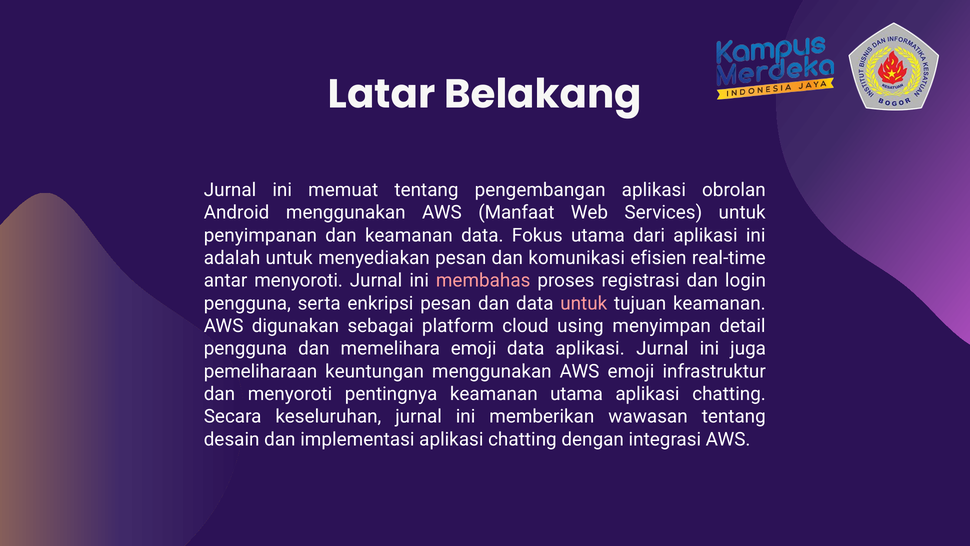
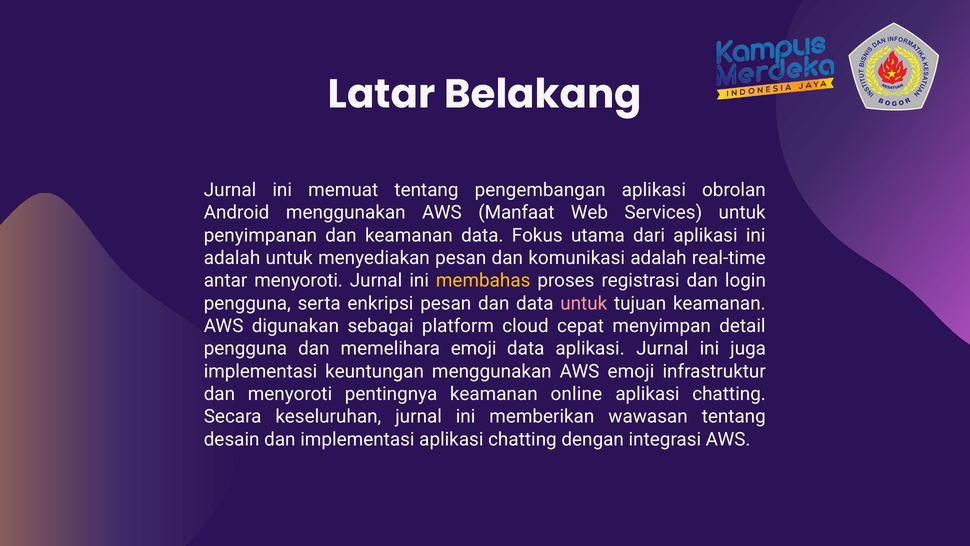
komunikasi efisien: efisien -> adalah (658, 258)
membahas colour: pink -> yellow (483, 281)
using: using -> cepat (581, 326)
pemeliharaan: pemeliharaan -> implementasi (261, 371)
keamanan utama: utama -> online (576, 394)
